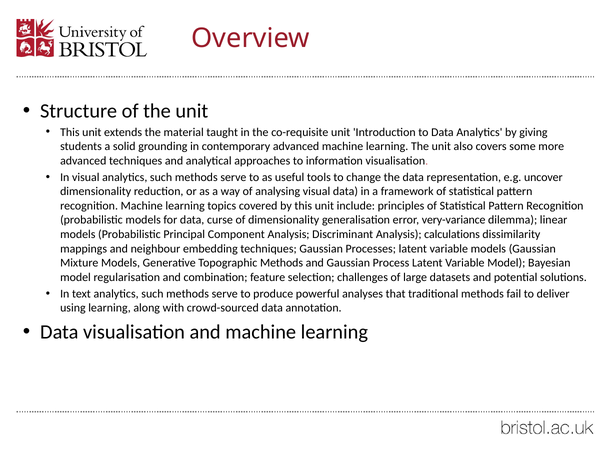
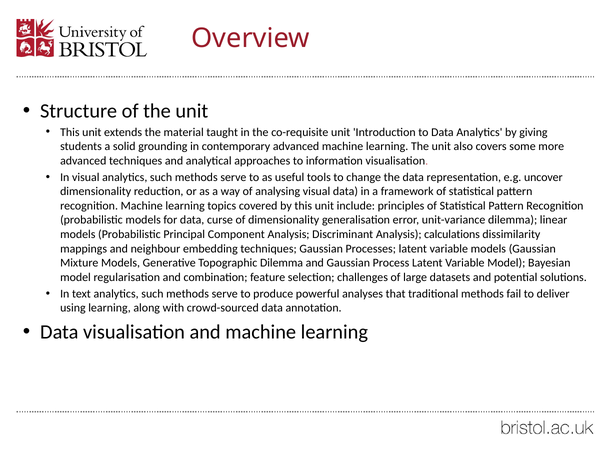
very-variance: very-variance -> unit-variance (454, 220)
Topographic Methods: Methods -> Dilemma (282, 263)
